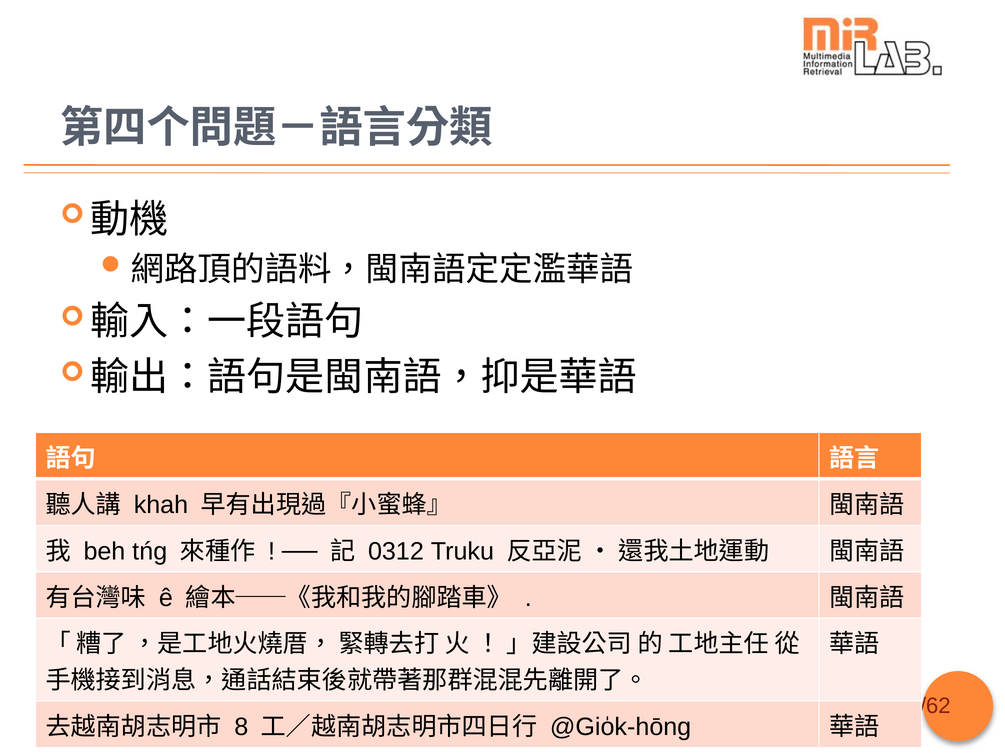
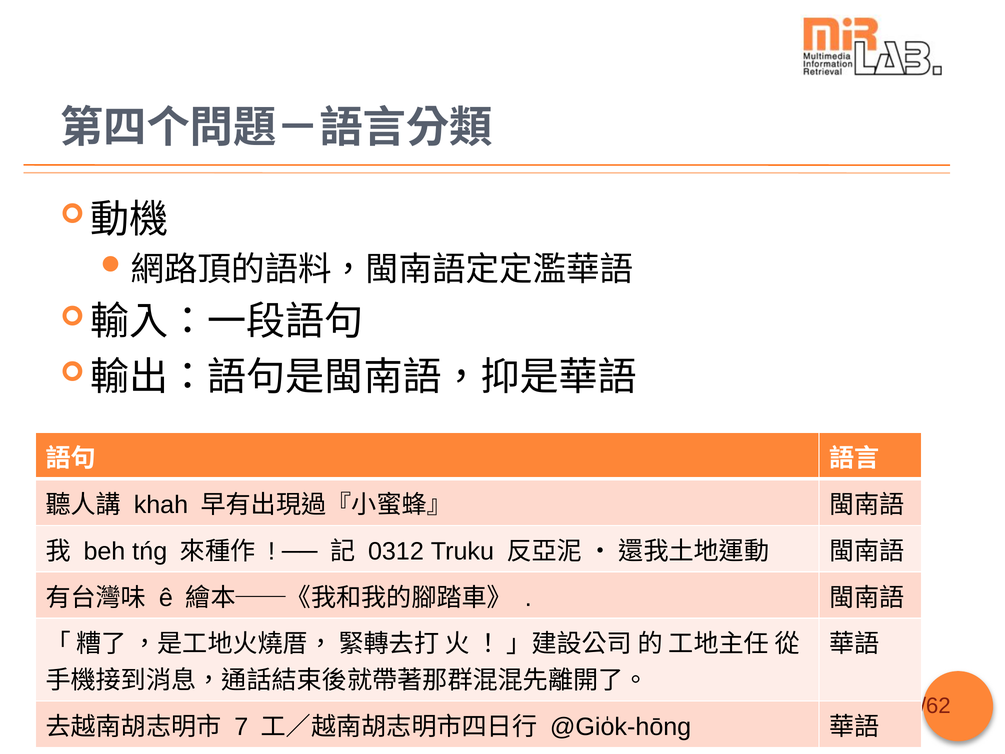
8: 8 -> 7 (241, 727)
